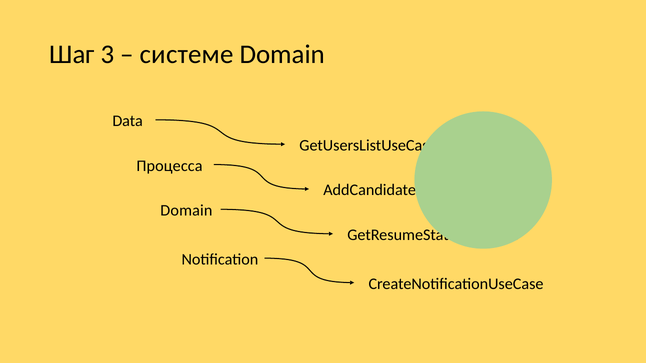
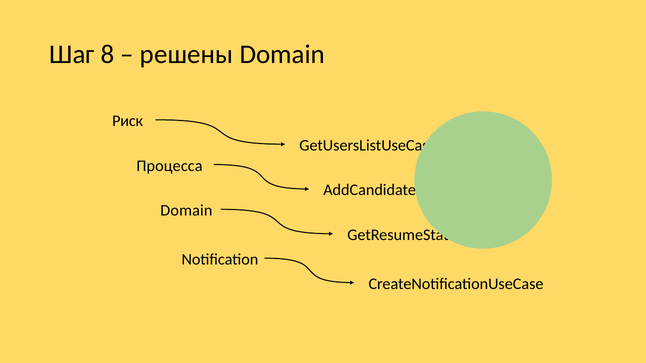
3: 3 -> 8 (108, 54)
системе: системе -> решены (187, 54)
Data: Data -> Риск (128, 121)
